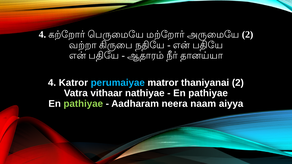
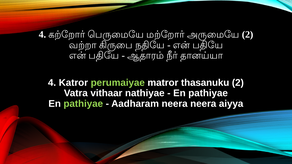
perumaiyae colour: light blue -> light green (118, 83)
thaniyanai: thaniyanai -> thasanuku (205, 83)
neera naam: naam -> neera (203, 104)
